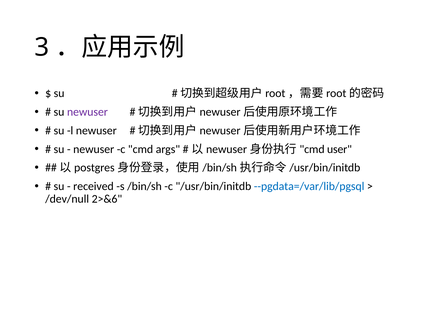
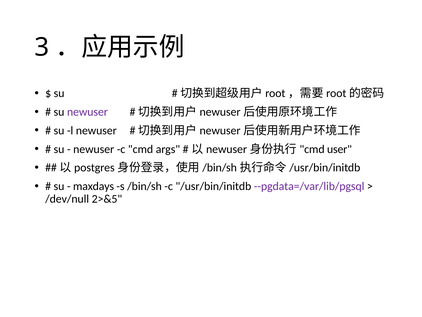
received: received -> maxdays (94, 186)
--pgdata=/var/lib/pgsql colour: blue -> purple (309, 186)
2>&6: 2>&6 -> 2>&5 (107, 199)
